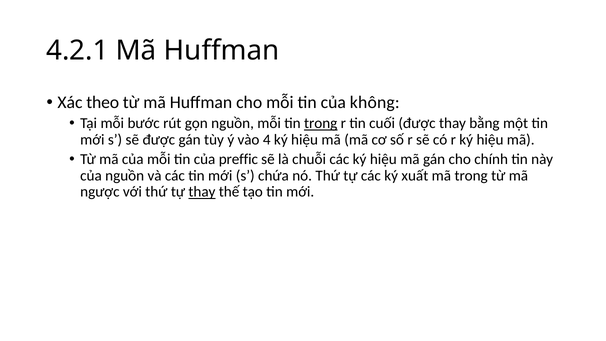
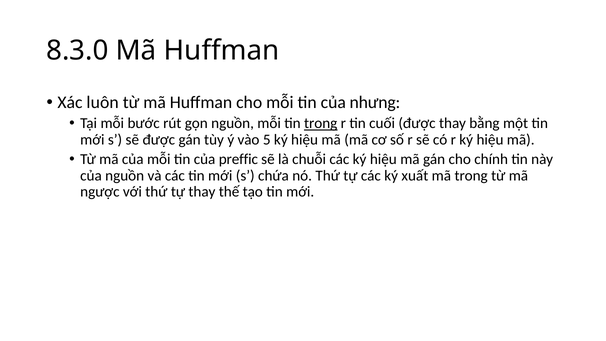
4.2.1: 4.2.1 -> 8.3.0 (77, 51)
theo: theo -> luôn (103, 102)
không: không -> nhưng (375, 102)
4: 4 -> 5 (267, 140)
thay underline: present -> none (202, 192)
